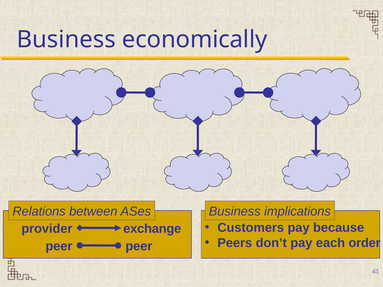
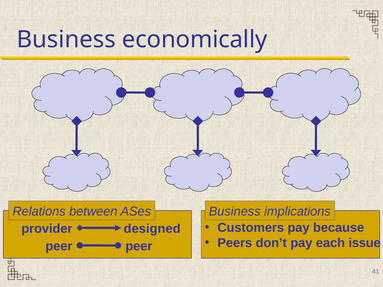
exchange: exchange -> designed (152, 229)
order: order -> issue (365, 243)
